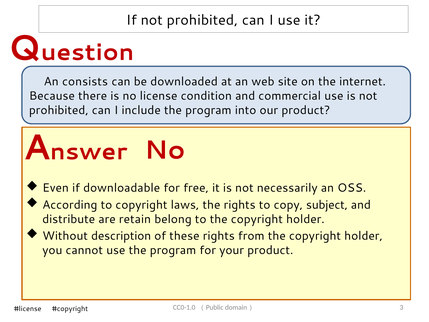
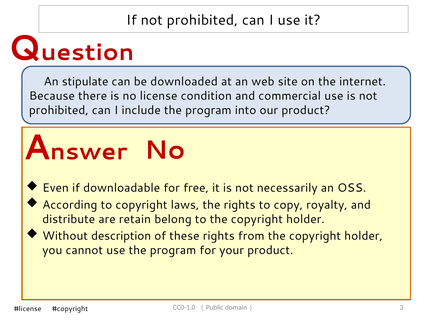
consists: consists -> stipulate (85, 81)
subject: subject -> royalty (327, 205)
